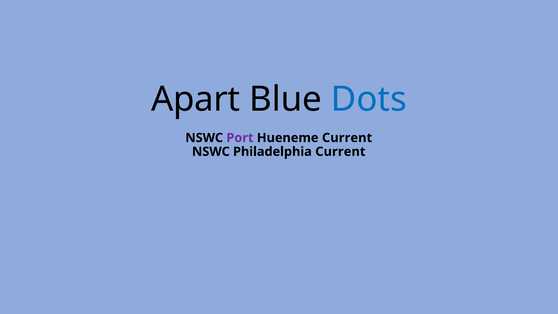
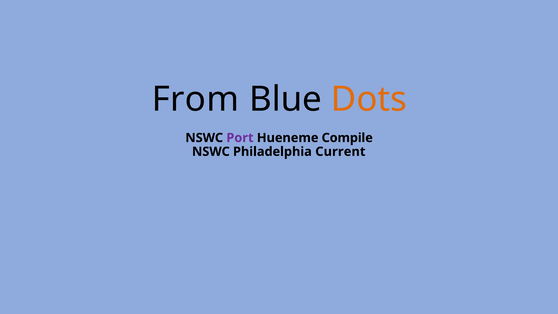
Apart: Apart -> From (195, 99)
Dots colour: blue -> orange (369, 99)
Hueneme Current: Current -> Compile (347, 138)
